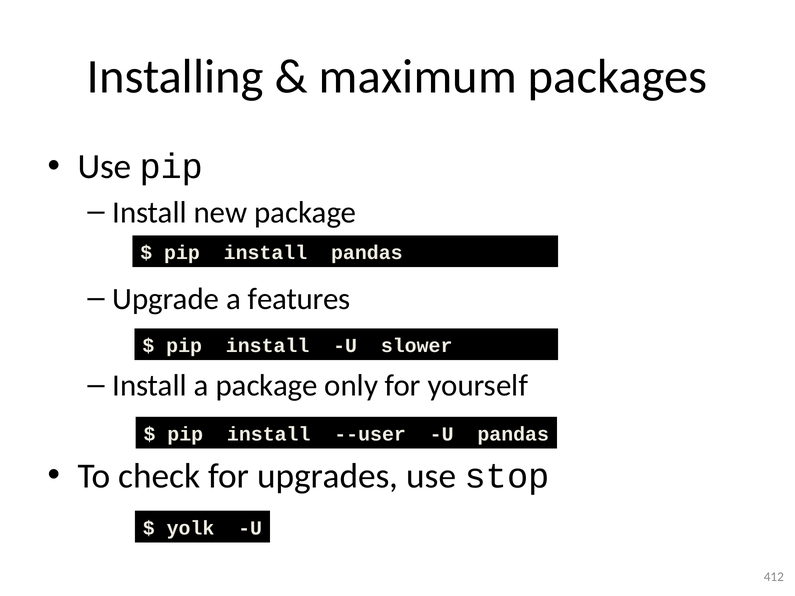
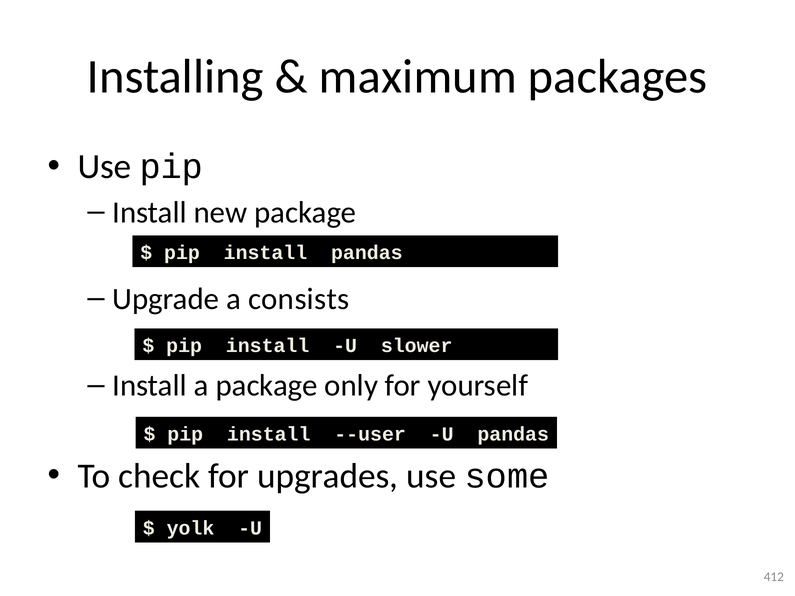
features: features -> consists (299, 299)
stop: stop -> some (507, 476)
